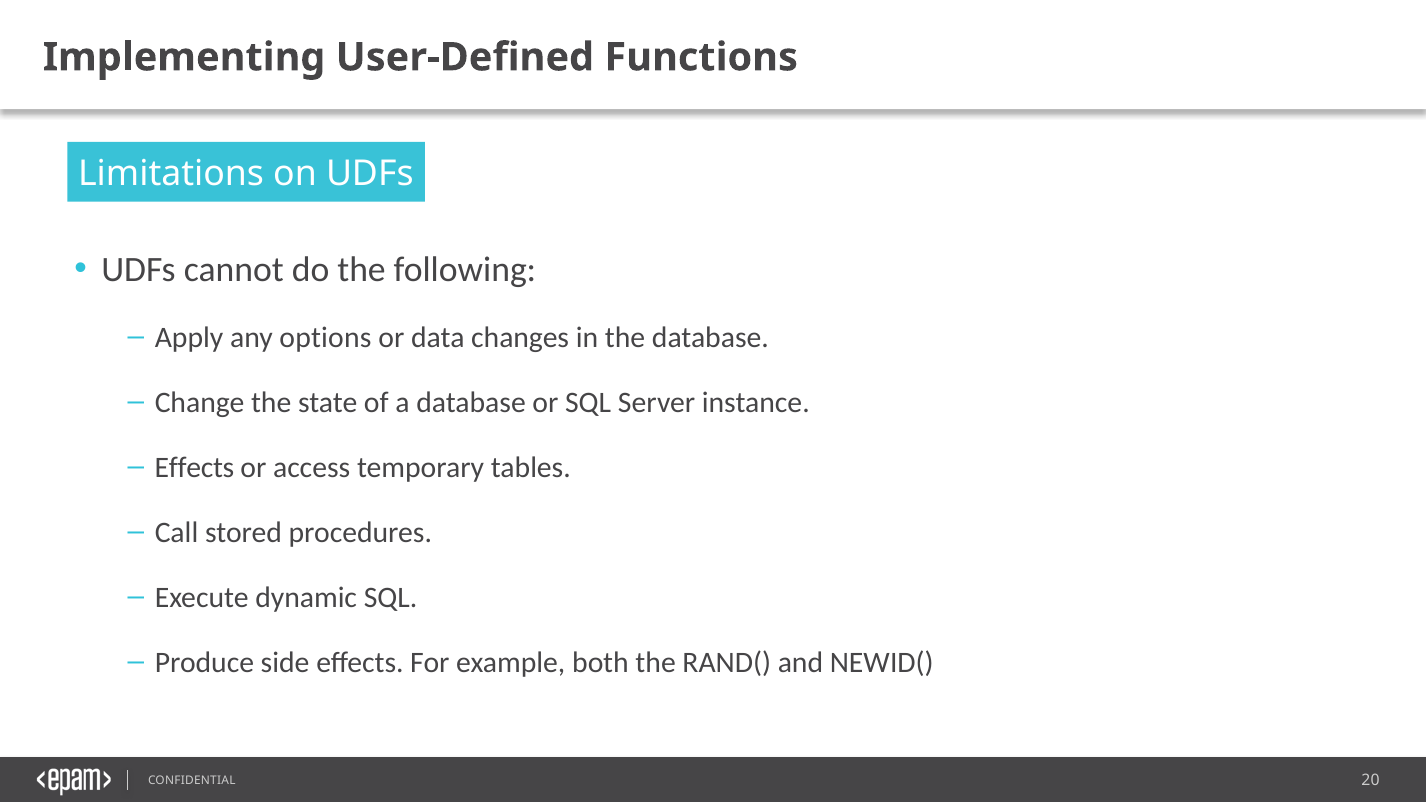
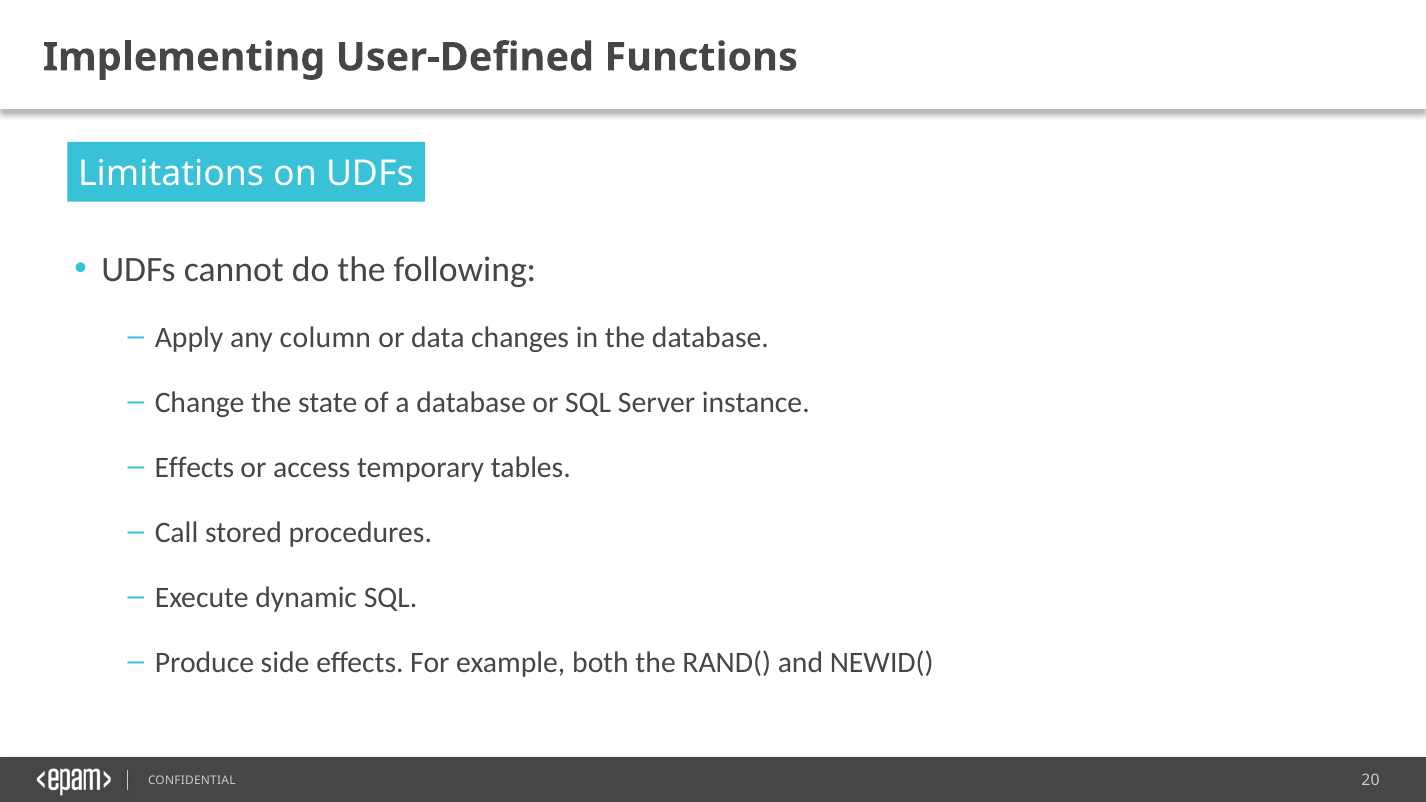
options: options -> column (325, 338)
